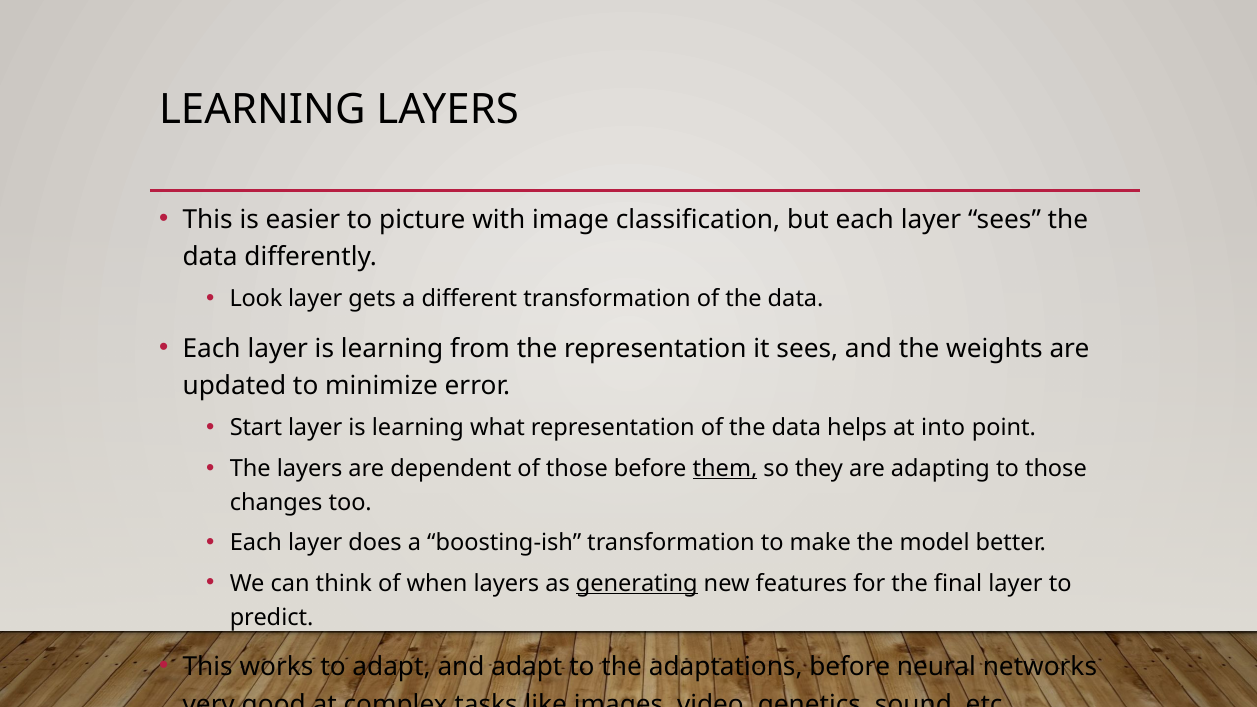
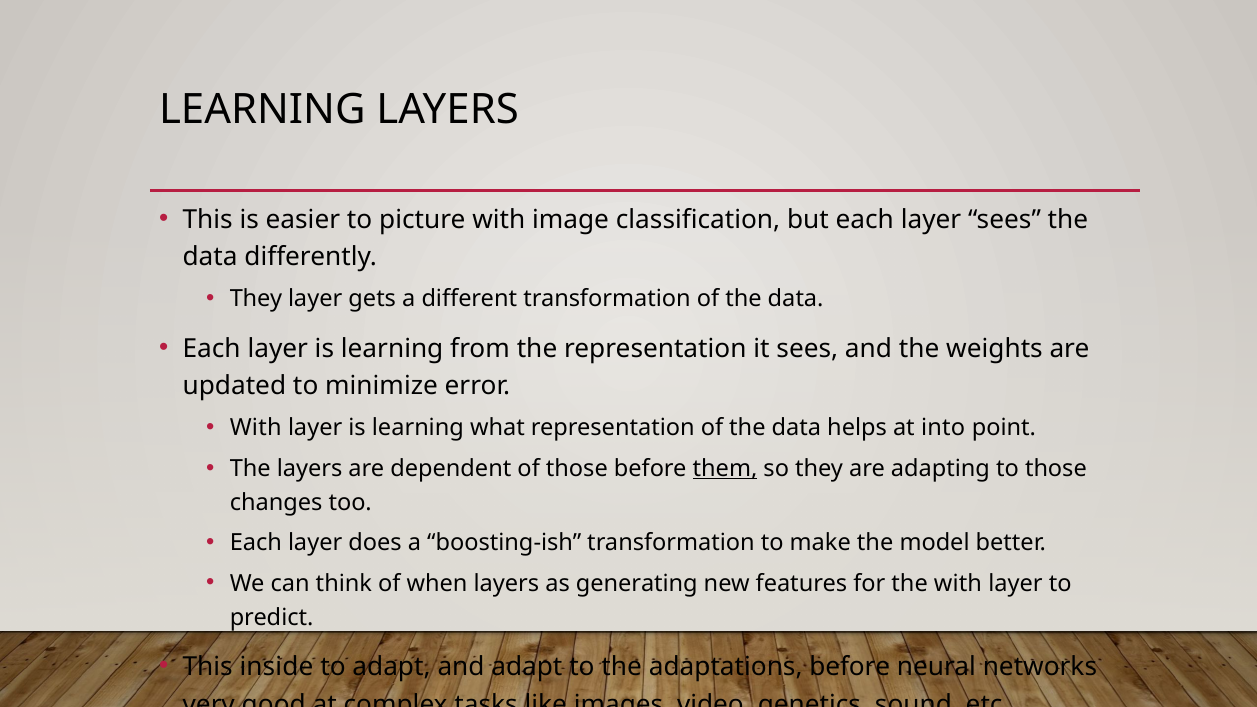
Look: Look -> They (256, 299)
Start: Start -> With (256, 428)
generating underline: present -> none (637, 583)
the final: final -> with (958, 583)
works: works -> inside (276, 667)
